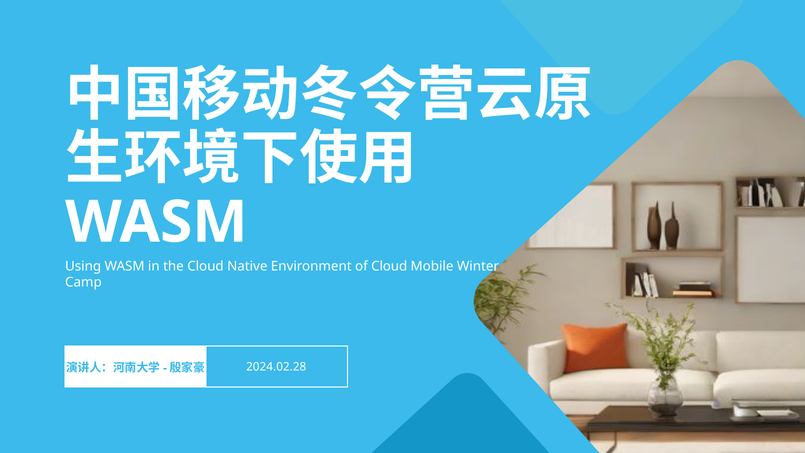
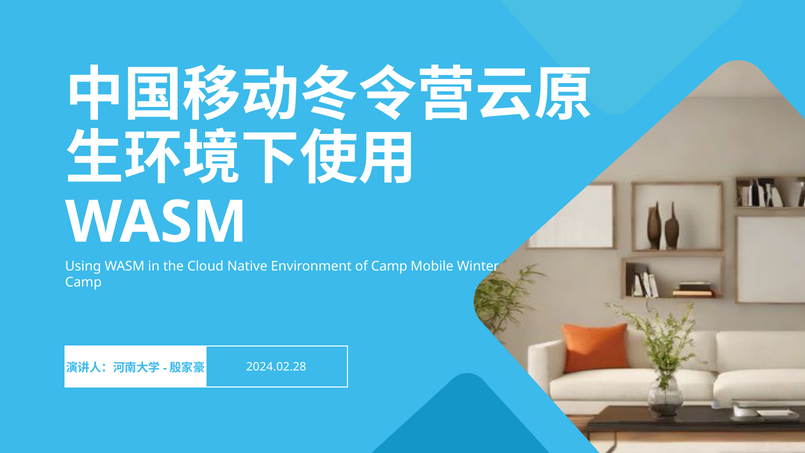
of Cloud: Cloud -> Camp (389, 266)
